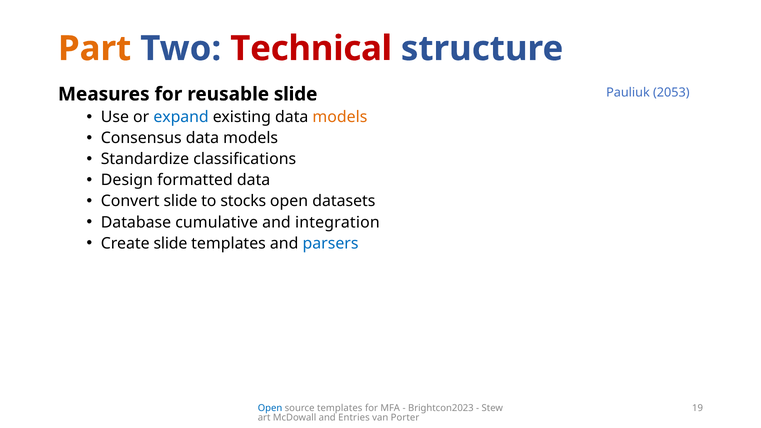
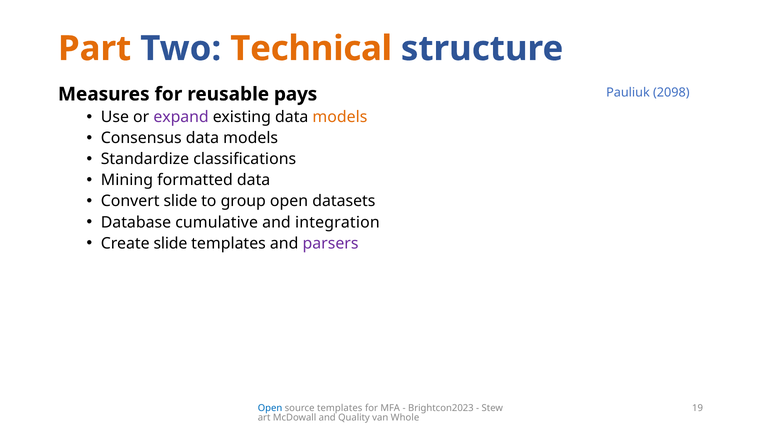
Technical colour: red -> orange (311, 49)
2053: 2053 -> 2098 (671, 92)
reusable slide: slide -> pays (296, 94)
expand colour: blue -> purple (181, 117)
Design: Design -> Mining (127, 180)
stocks: stocks -> group (243, 201)
parsers colour: blue -> purple (331, 243)
Entries: Entries -> Quality (354, 418)
Porter: Porter -> Whole (405, 418)
